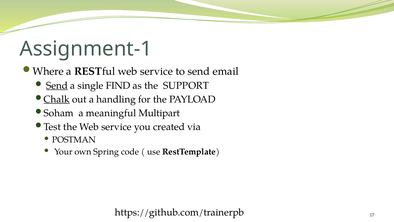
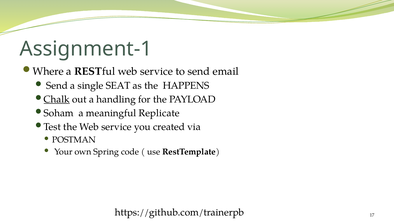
Send underline: present -> none (57, 85)
FIND: FIND -> SEAT (118, 85)
SUPPORT: SUPPORT -> HAPPENS (186, 85)
Multipart: Multipart -> Replicate (159, 113)
